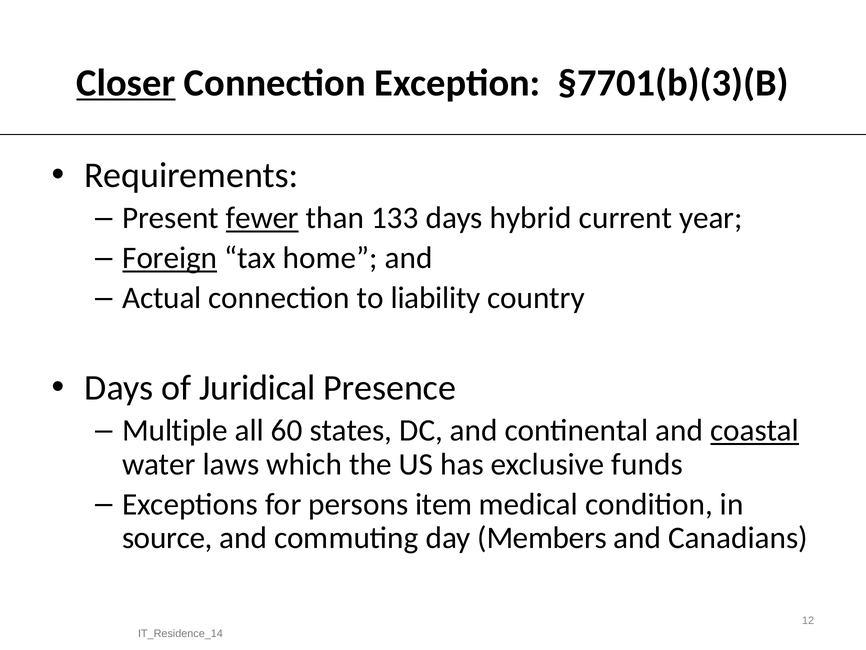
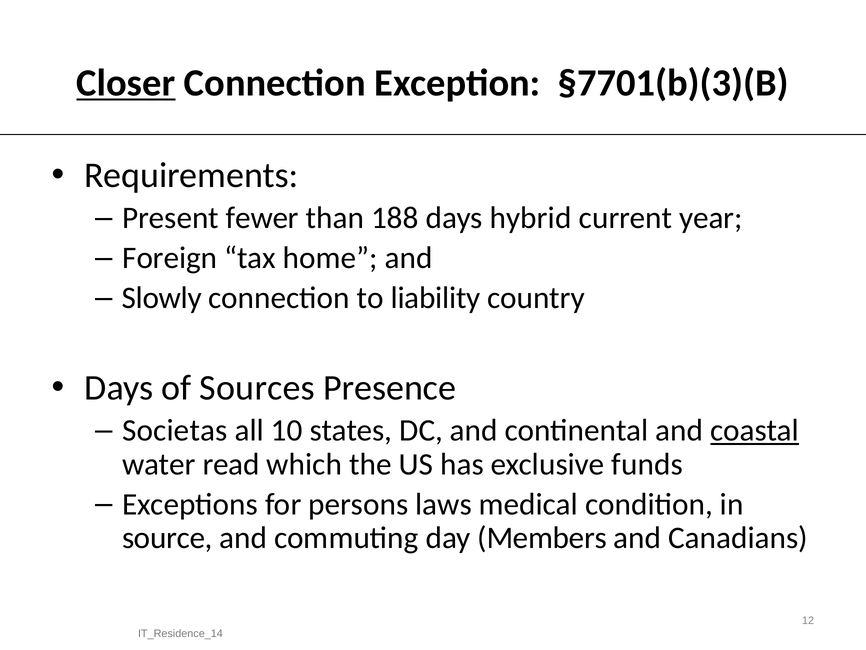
fewer underline: present -> none (262, 218)
133: 133 -> 188 (395, 218)
Foreign underline: present -> none (170, 258)
Actual: Actual -> Slowly (162, 298)
Juridical: Juridical -> Sources (257, 388)
Multiple: Multiple -> Societas (175, 430)
60: 60 -> 10 (287, 430)
laws: laws -> read (231, 464)
item: item -> laws (444, 504)
